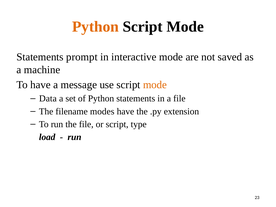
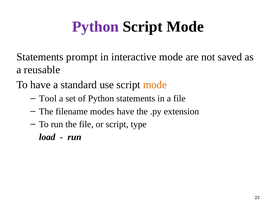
Python colour: orange -> purple (95, 27)
machine: machine -> reusable (42, 70)
message: message -> standard (79, 85)
Data: Data -> Tool (48, 98)
